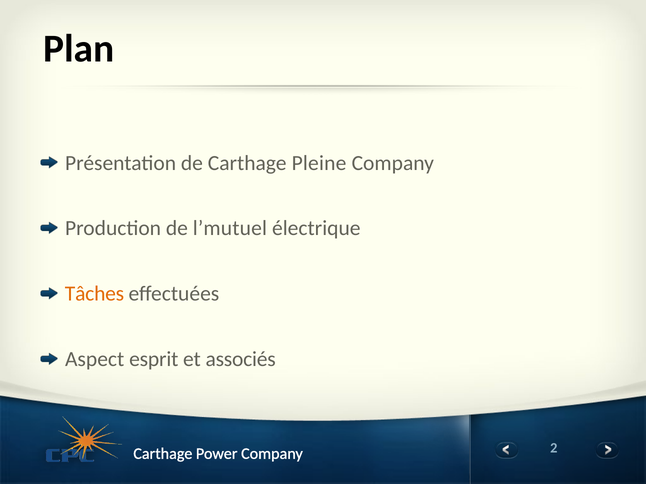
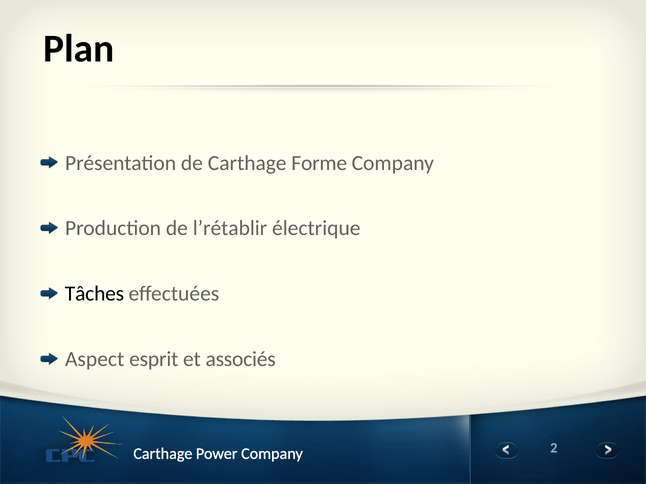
Pleine: Pleine -> Forme (319, 163)
l’mutuel: l’mutuel -> l’rétablir (230, 229)
Tâches colour: orange -> black (95, 294)
